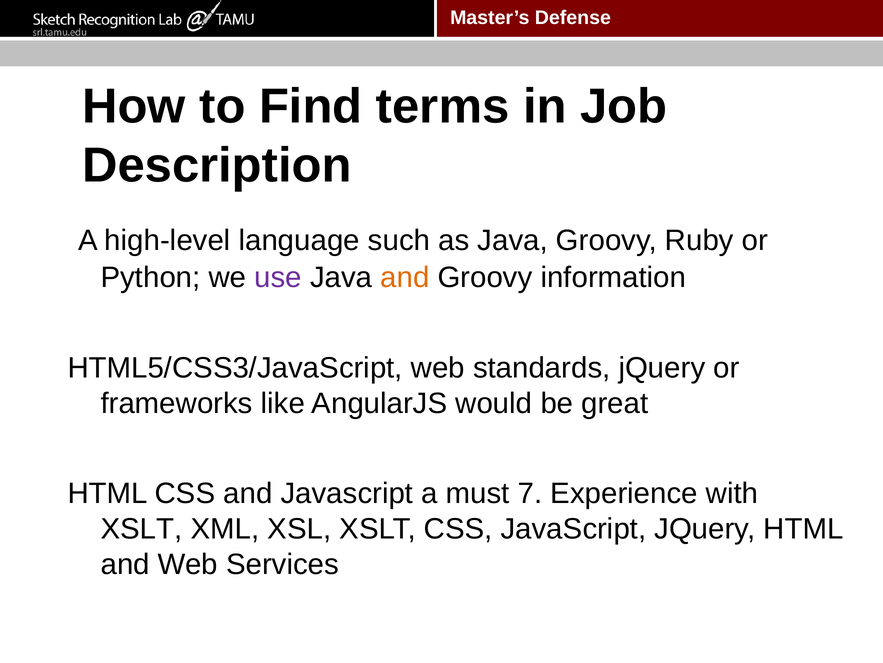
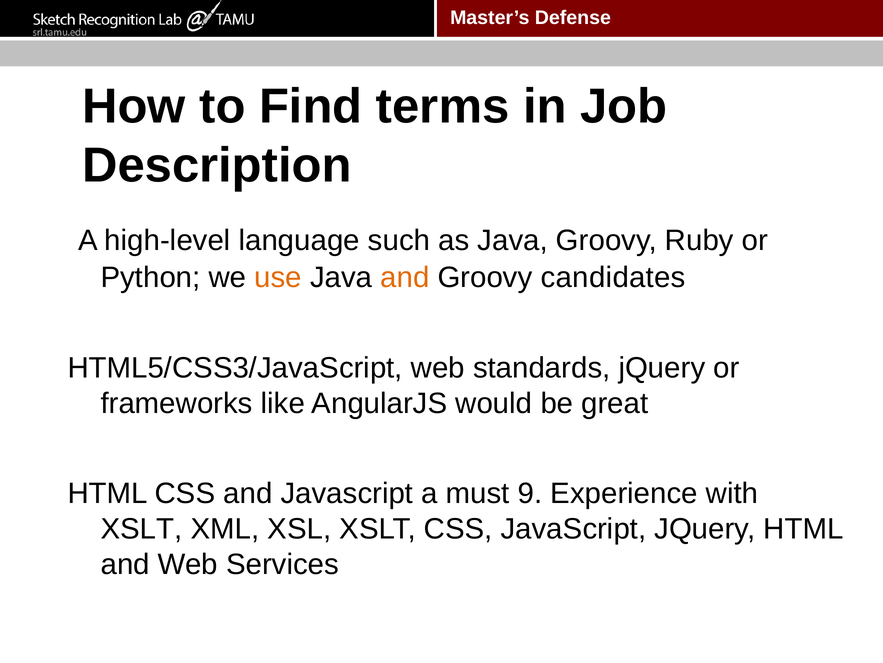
use colour: purple -> orange (278, 277)
information: information -> candidates (613, 277)
7: 7 -> 9 (530, 493)
